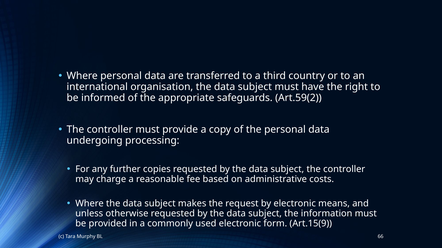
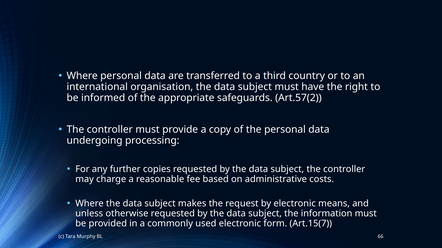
Art.59(2: Art.59(2 -> Art.57(2 (298, 98)
Art.15(9: Art.15(9 -> Art.15(7 (311, 224)
